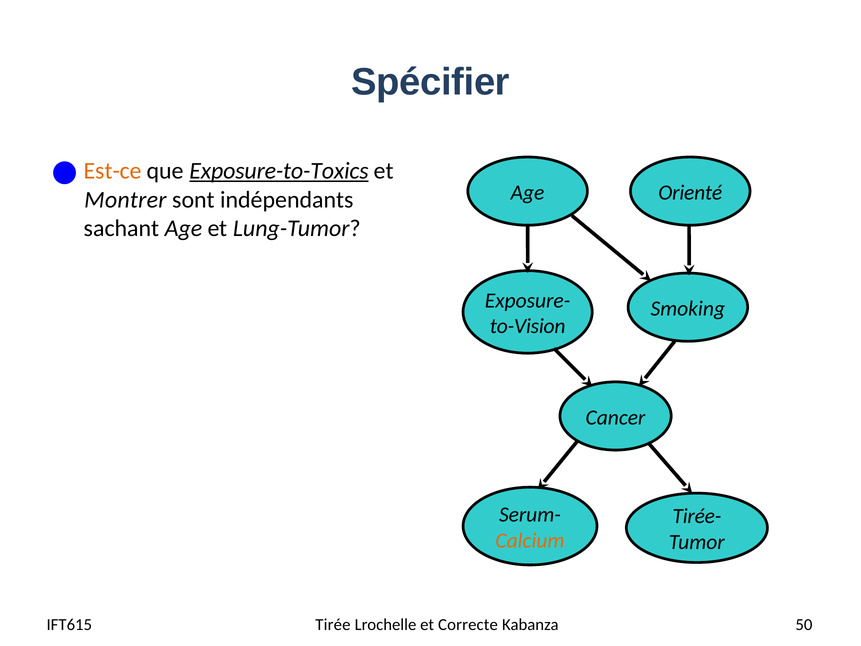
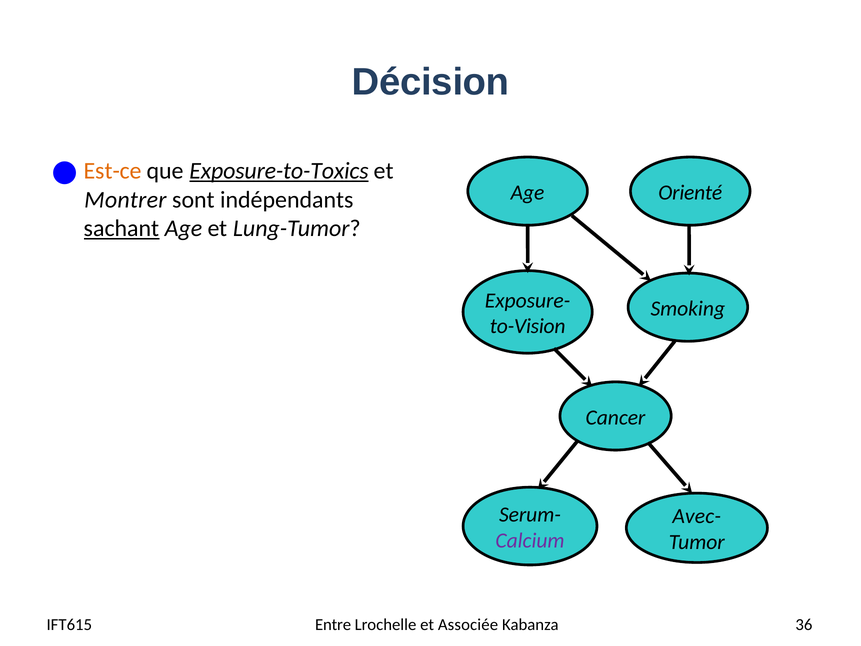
Spécifier: Spécifier -> Décision (431, 82)
sachant underline: none -> present (122, 228)
Tirée-: Tirée- -> Avec- (697, 516)
Calcium colour: orange -> purple (530, 540)
Tirée: Tirée -> Entre (333, 625)
Correcte: Correcte -> Associée (468, 625)
50: 50 -> 36 (804, 624)
